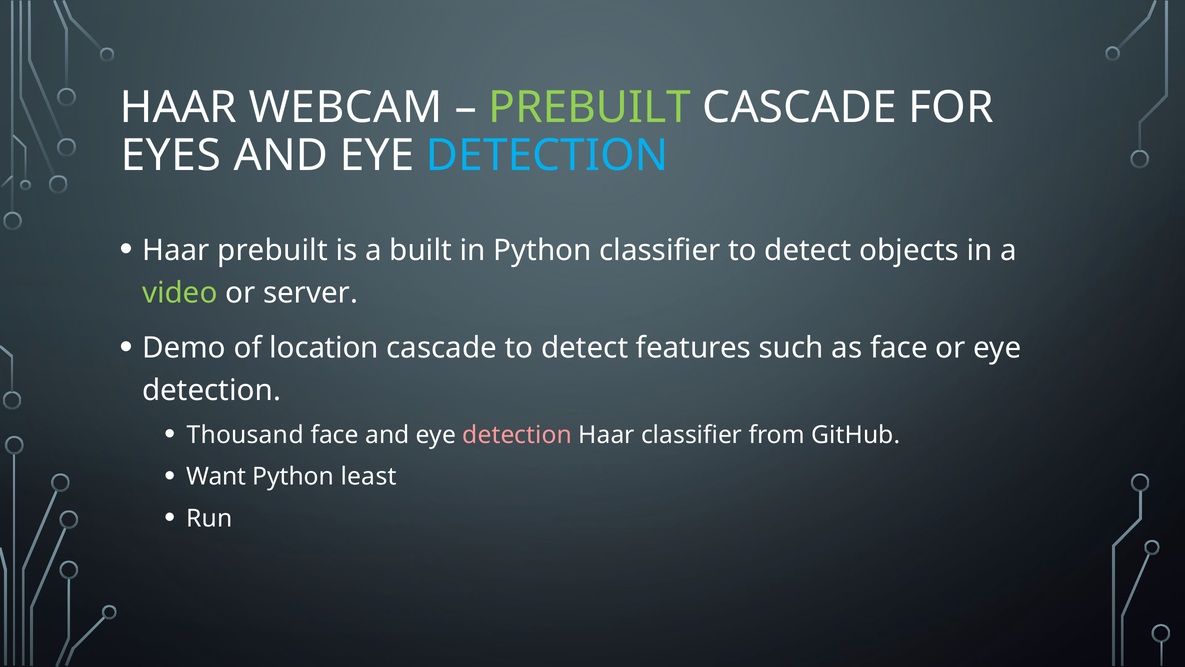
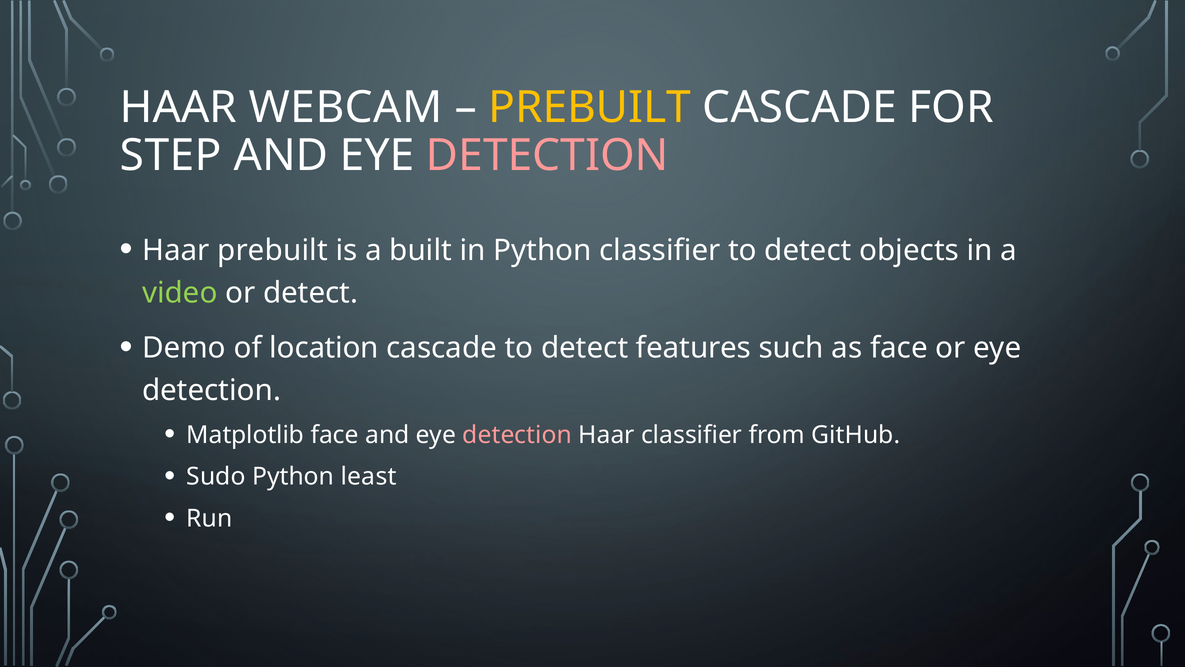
PREBUILT colour: light green -> yellow (590, 108)
EYES: EYES -> STEP (171, 156)
DETECTION colour: light blue -> pink (547, 156)
or server: server -> detect (311, 293)
Thousand: Thousand -> Matplotlib (245, 435)
Want: Want -> Sudo (216, 476)
